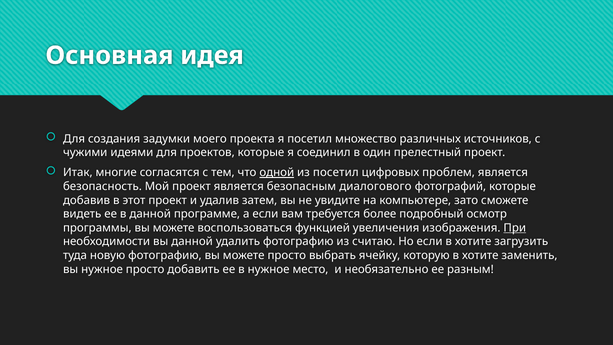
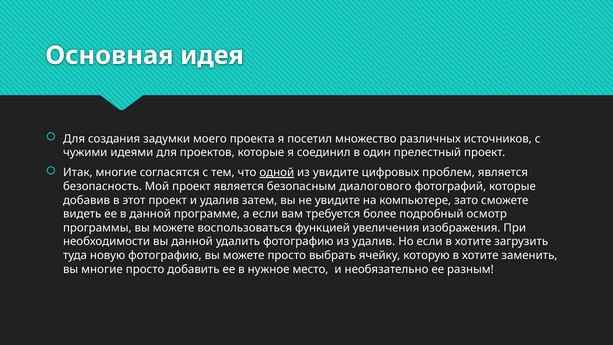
из посетил: посетил -> увидите (336, 173)
При underline: present -> none (515, 228)
из считаю: считаю -> удалив (374, 241)
вы нужное: нужное -> многие (102, 269)
